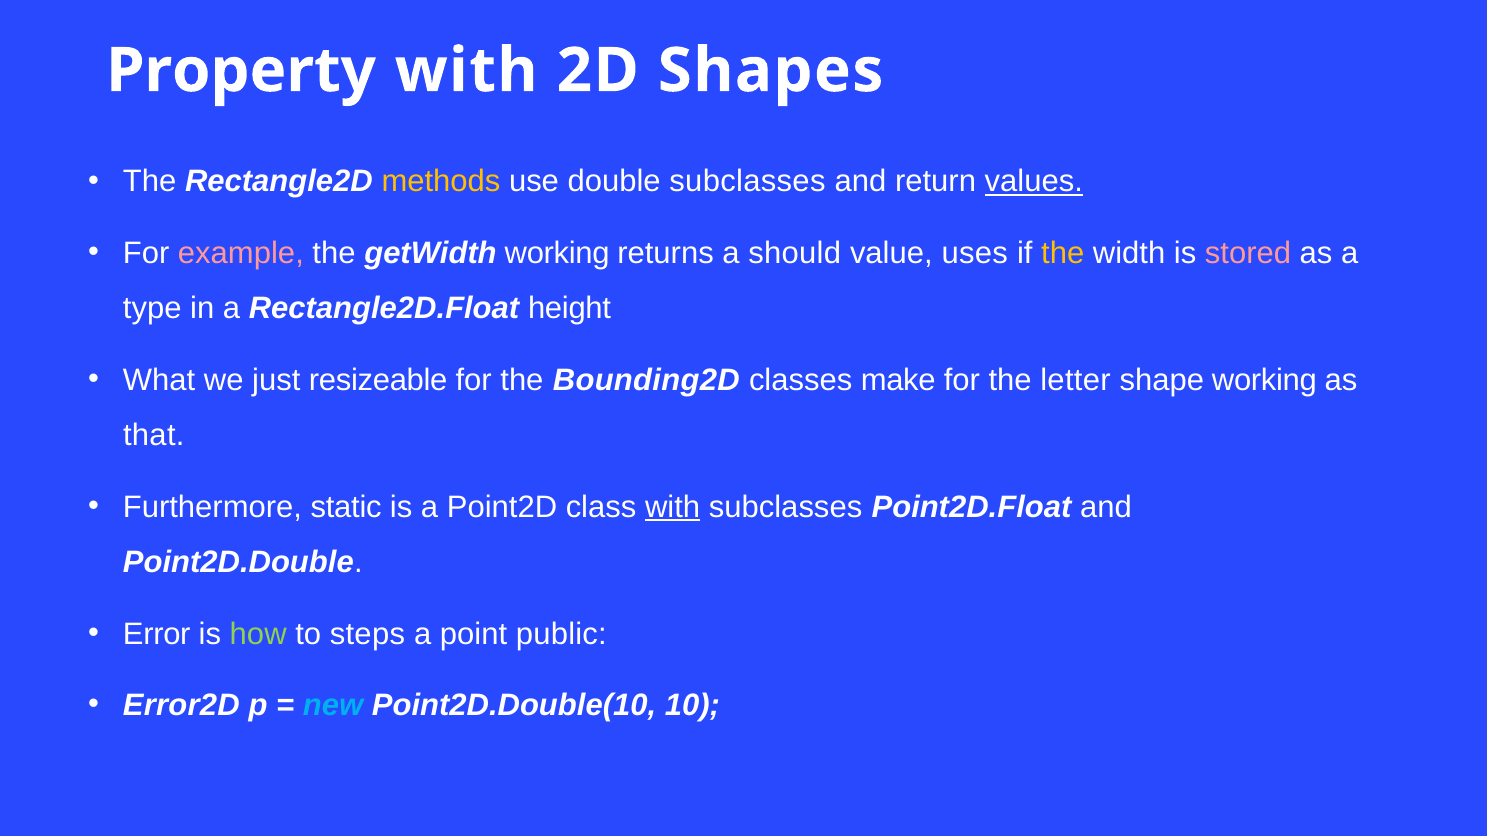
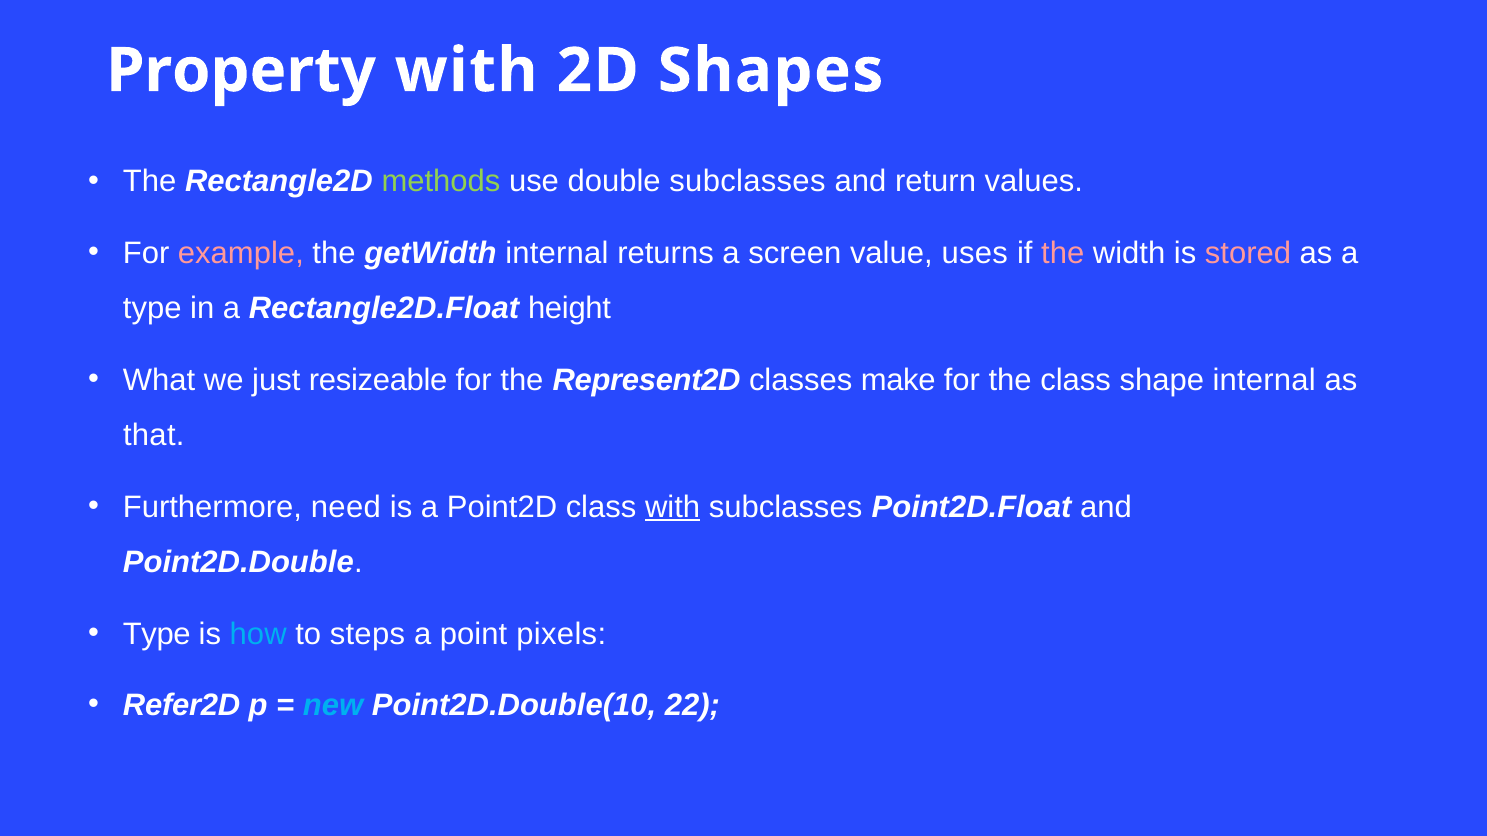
methods colour: yellow -> light green (441, 182)
values underline: present -> none (1034, 182)
getWidth working: working -> internal (557, 253)
should: should -> screen (795, 253)
the colour: yellow -> pink (1063, 253)
Bounding2D: Bounding2D -> Represent2D (647, 380)
the letter: letter -> class (1076, 380)
shape working: working -> internal (1264, 380)
static: static -> need (346, 507)
Error: Error -> Type (157, 634)
how colour: light green -> light blue (258, 634)
public: public -> pixels (561, 634)
Error2D: Error2D -> Refer2D (182, 705)
10: 10 -> 22 (692, 705)
